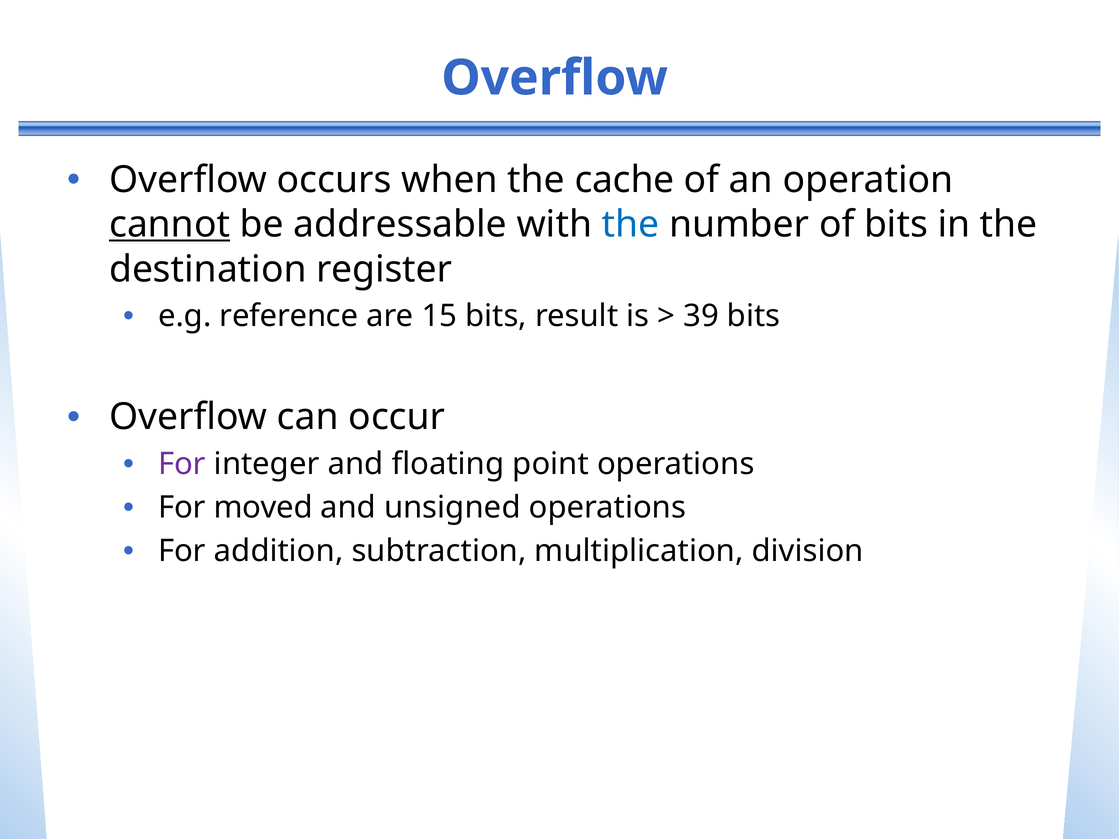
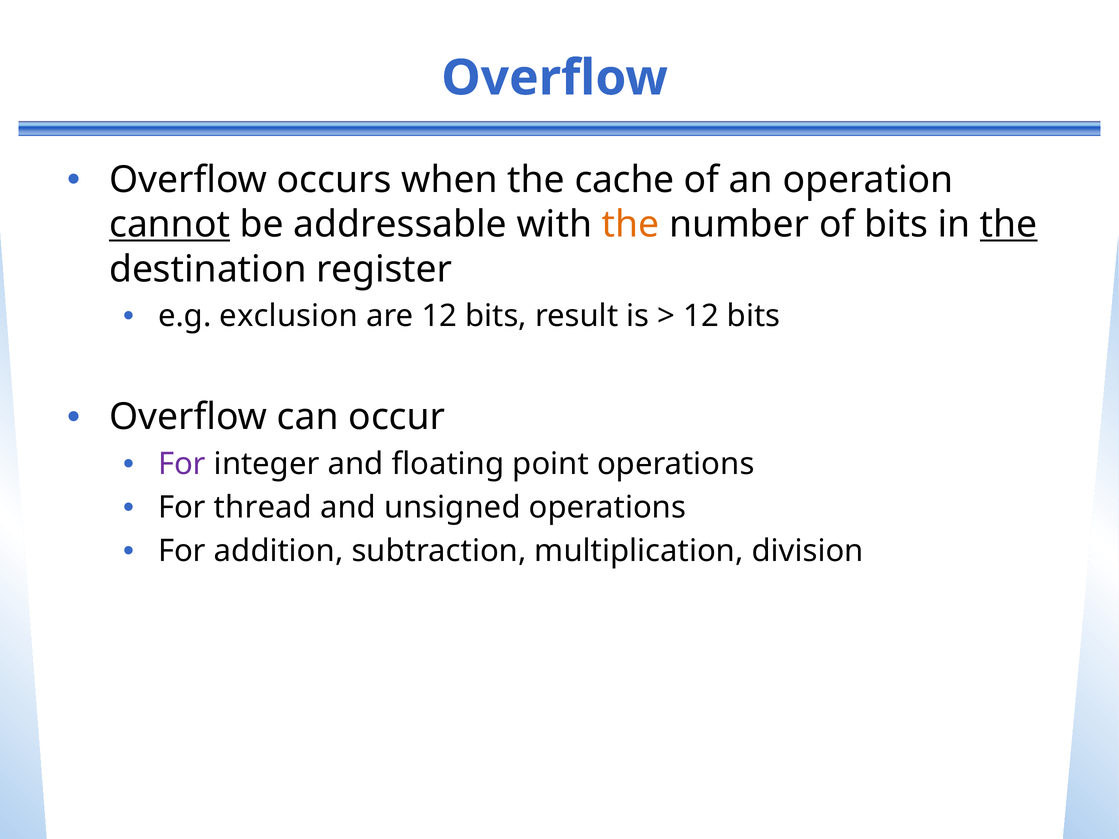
the colour: blue -> orange (630, 225)
the underline: none -> present (1009, 225)
reference: reference -> exclusion (289, 316)
are 15: 15 -> 12 (439, 316)
39: 39 -> 12 (701, 316)
moved: moved -> thread (263, 508)
